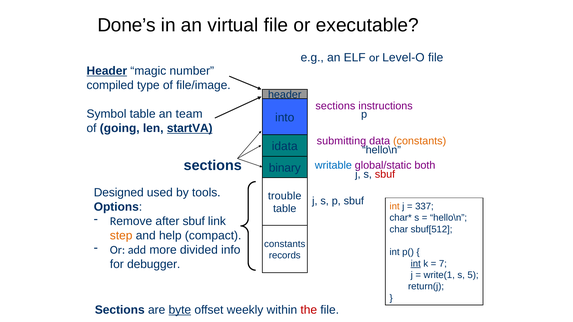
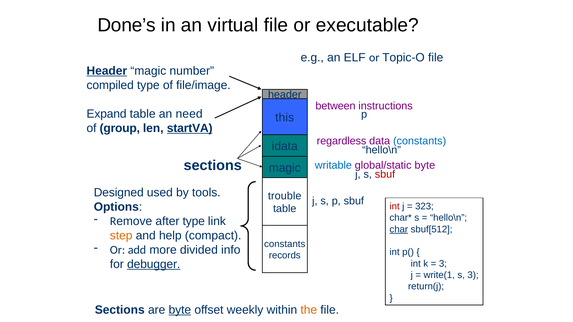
Level-O: Level-O -> Topic-O (403, 58)
sections: sections -> between (335, 106)
Symbol: Symbol -> Expand (107, 114)
team: team -> need (189, 114)
into: into -> this (285, 118)
going: going -> group (120, 128)
submitting: submitting -> regardless (342, 141)
constants colour: orange -> blue (420, 141)
global/static both: both -> byte (425, 165)
binary: binary -> magic (285, 168)
int colour: orange -> red (395, 207)
337: 337 -> 323 (424, 207)
after sbuf: sbuf -> type (194, 221)
char underline: none -> present (399, 229)
debugger underline: none -> present (154, 264)
int underline: present -> none (416, 264)
7: 7 -> 3 (443, 264)
s 5: 5 -> 3 (473, 275)
the colour: red -> orange (309, 310)
